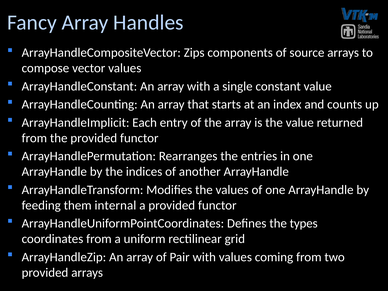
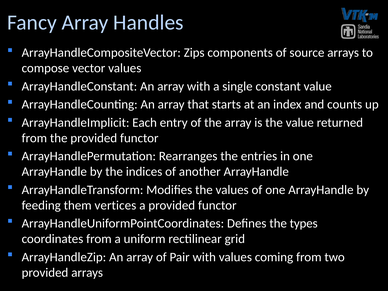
internal: internal -> vertices (115, 205)
